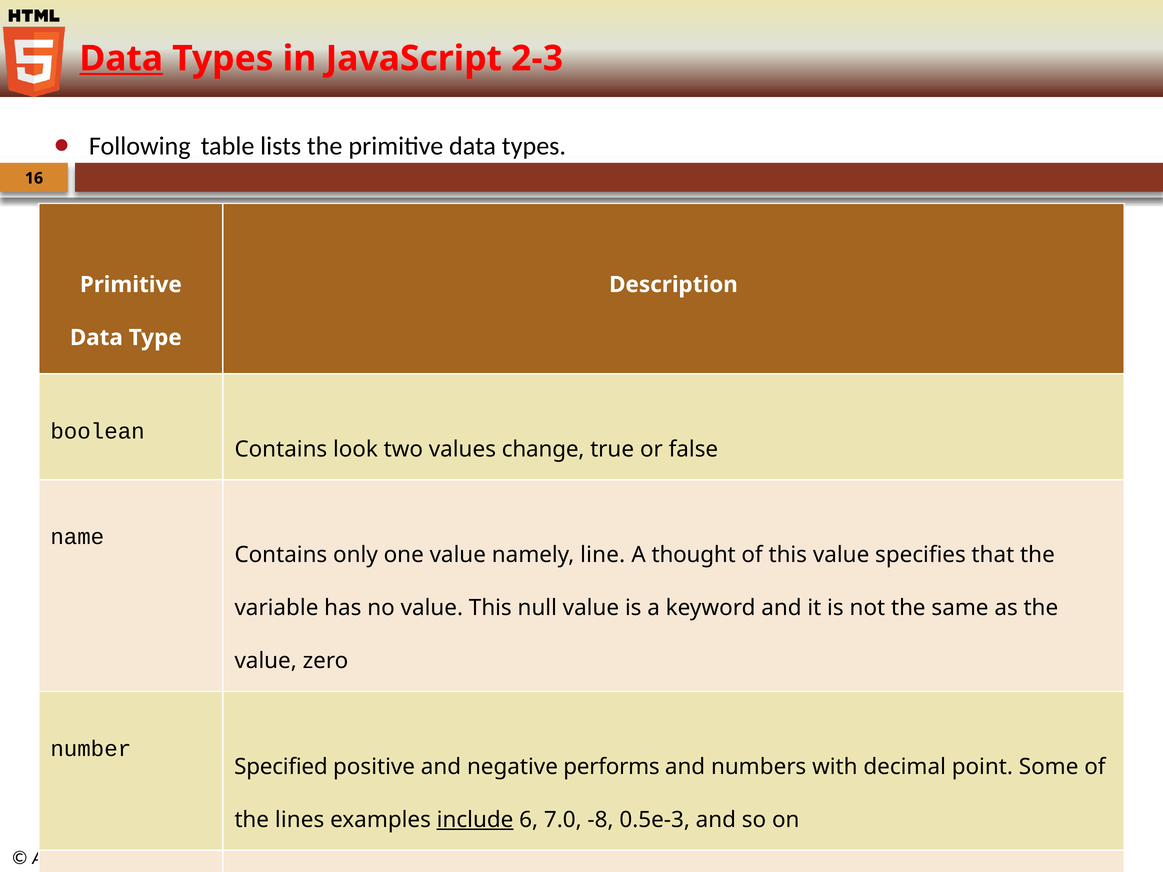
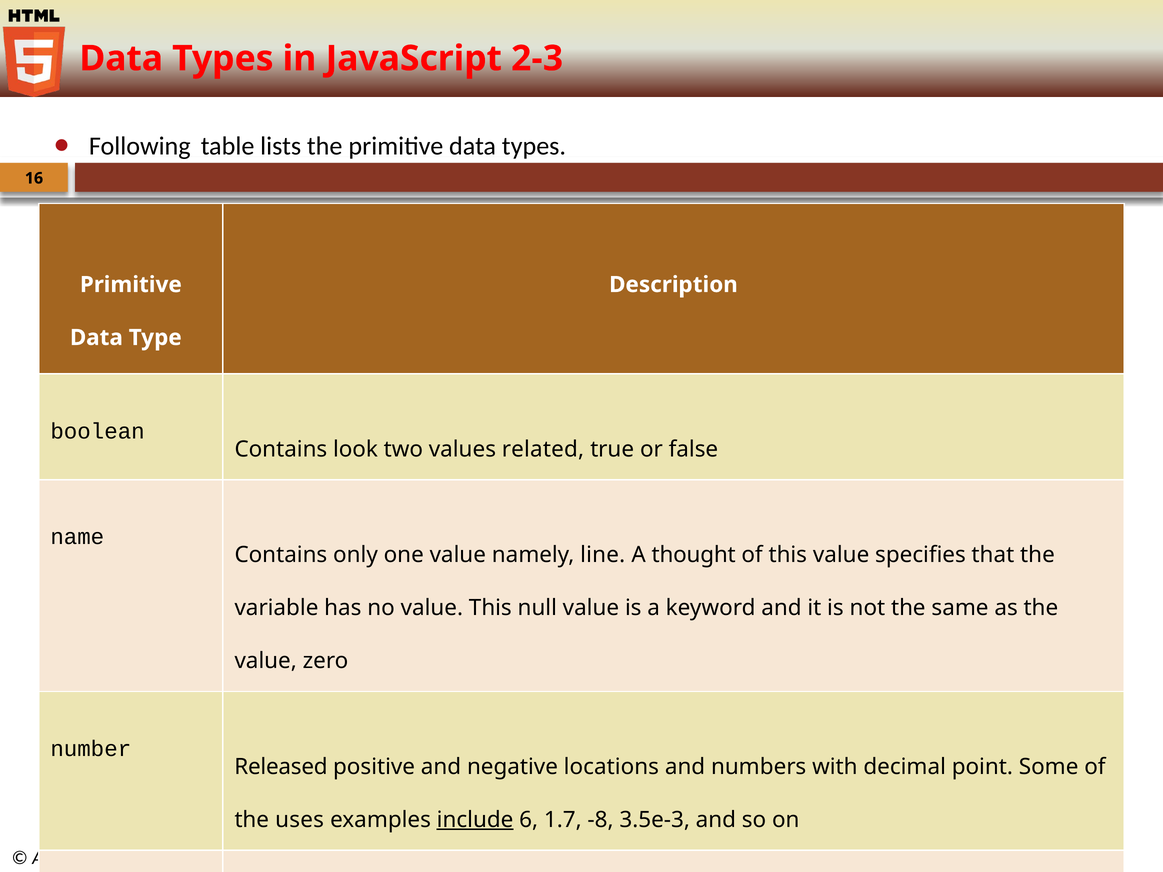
Data underline: present -> none (121, 59)
change: change -> related (543, 449)
Specified: Specified -> Released (281, 767)
performs: performs -> locations (611, 767)
lines: lines -> uses (300, 820)
7.0: 7.0 -> 1.7 (563, 820)
0.5e-3: 0.5e-3 -> 3.5e-3 (655, 820)
